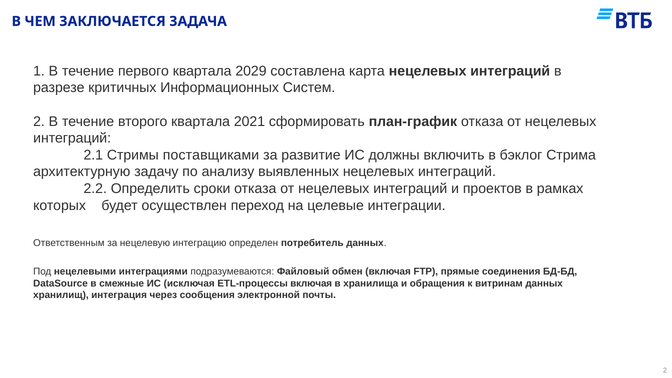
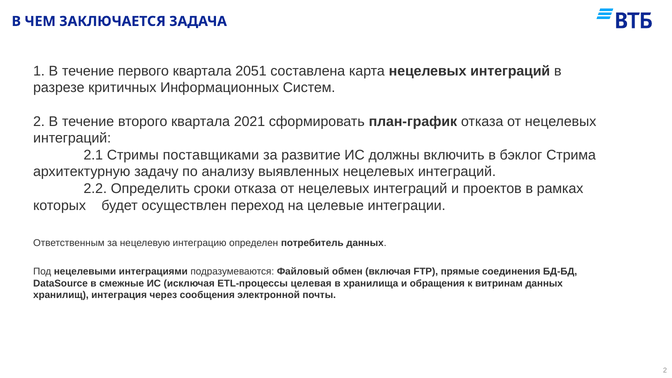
2029: 2029 -> 2051 (251, 71)
ETL-процессы включая: включая -> целевая (311, 283)
